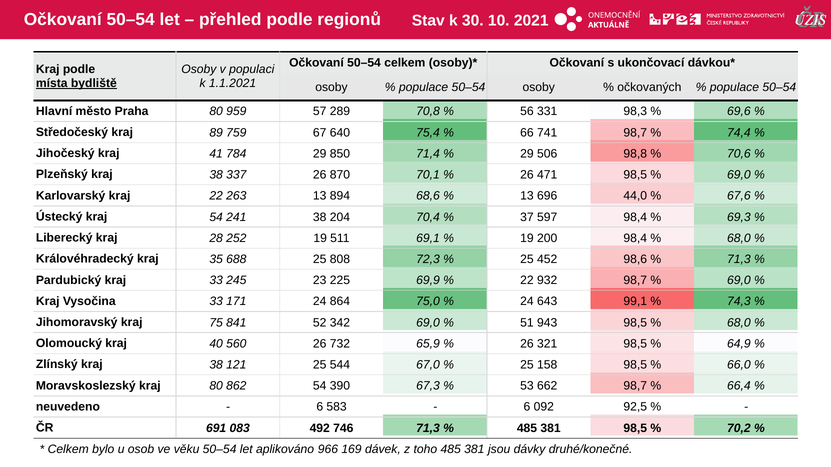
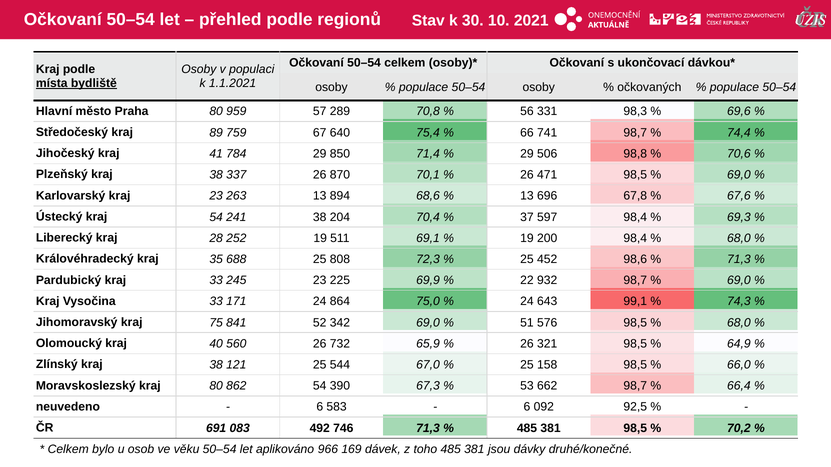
kraj 22: 22 -> 23 (216, 196)
44,0: 44,0 -> 67,8 (635, 196)
943: 943 -> 576 (547, 323)
